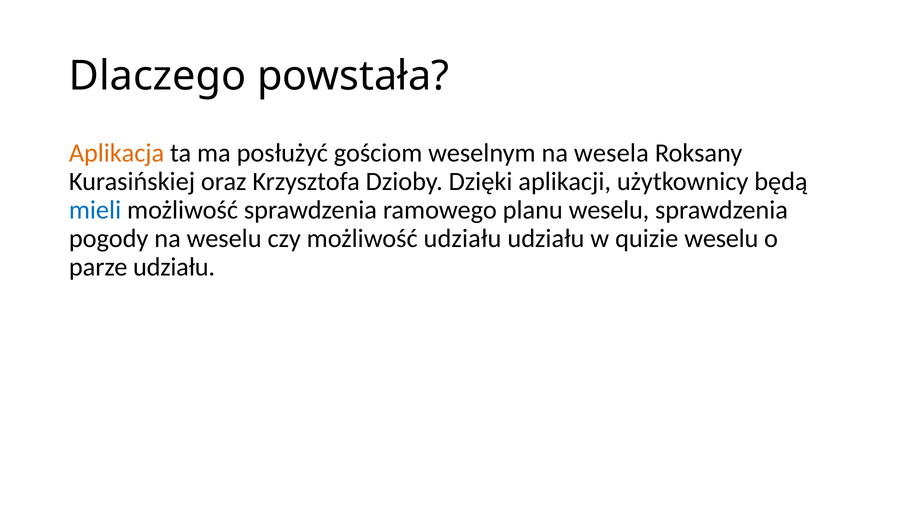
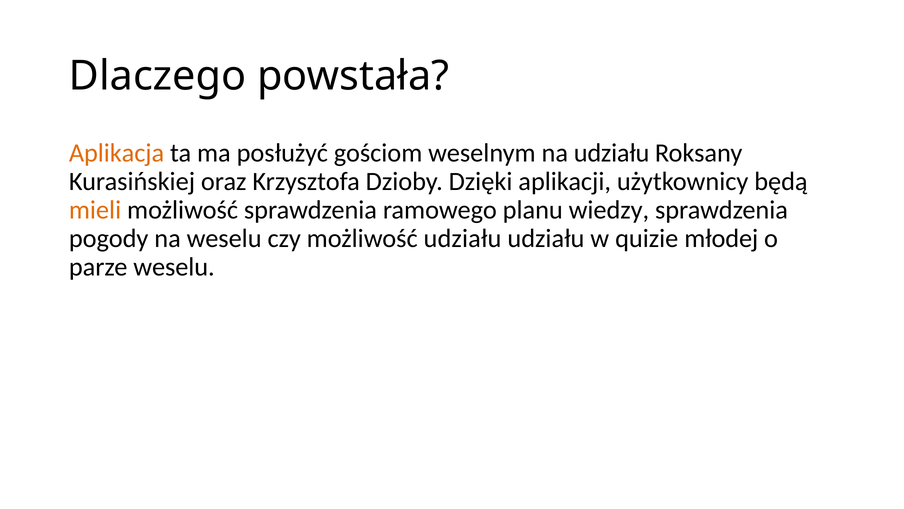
na wesela: wesela -> udziału (612, 153)
mieli colour: blue -> orange (95, 210)
planu weselu: weselu -> wiedzy (609, 210)
quizie weselu: weselu -> młodej (721, 238)
parze udziału: udziału -> weselu (174, 267)
